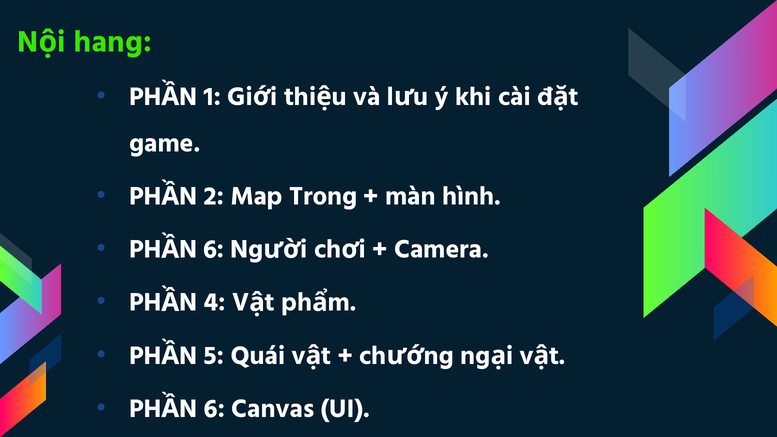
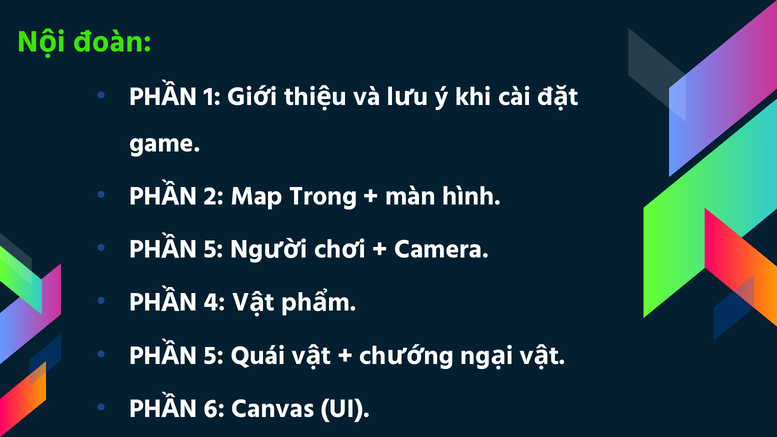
hang: hang -> đoàn (113, 42)
6: 6 -> 5 (214, 249)
